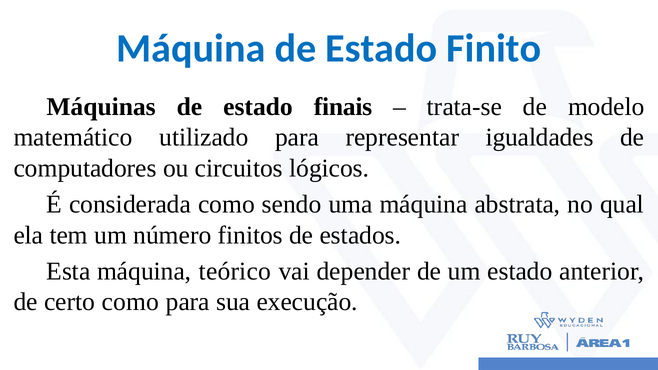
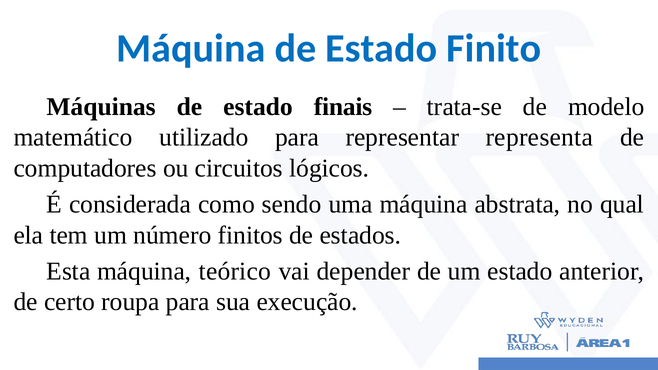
igualdades: igualdades -> representa (539, 138)
certo como: como -> roupa (130, 302)
